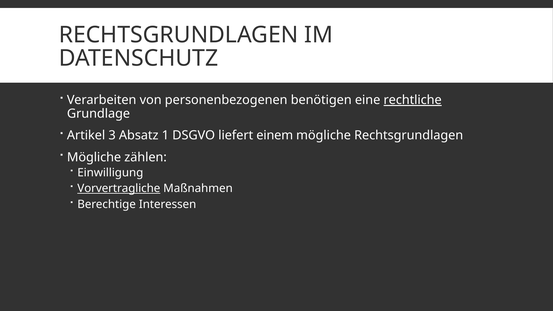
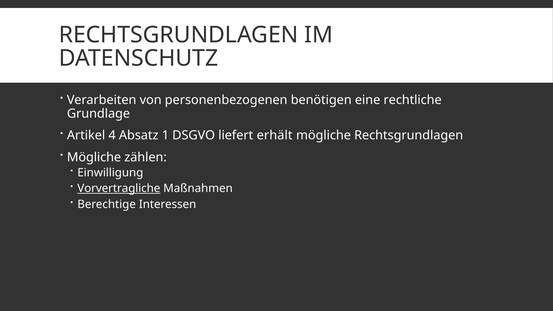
rechtliche underline: present -> none (413, 100)
3: 3 -> 4 (112, 136)
einem: einem -> erhält (275, 136)
